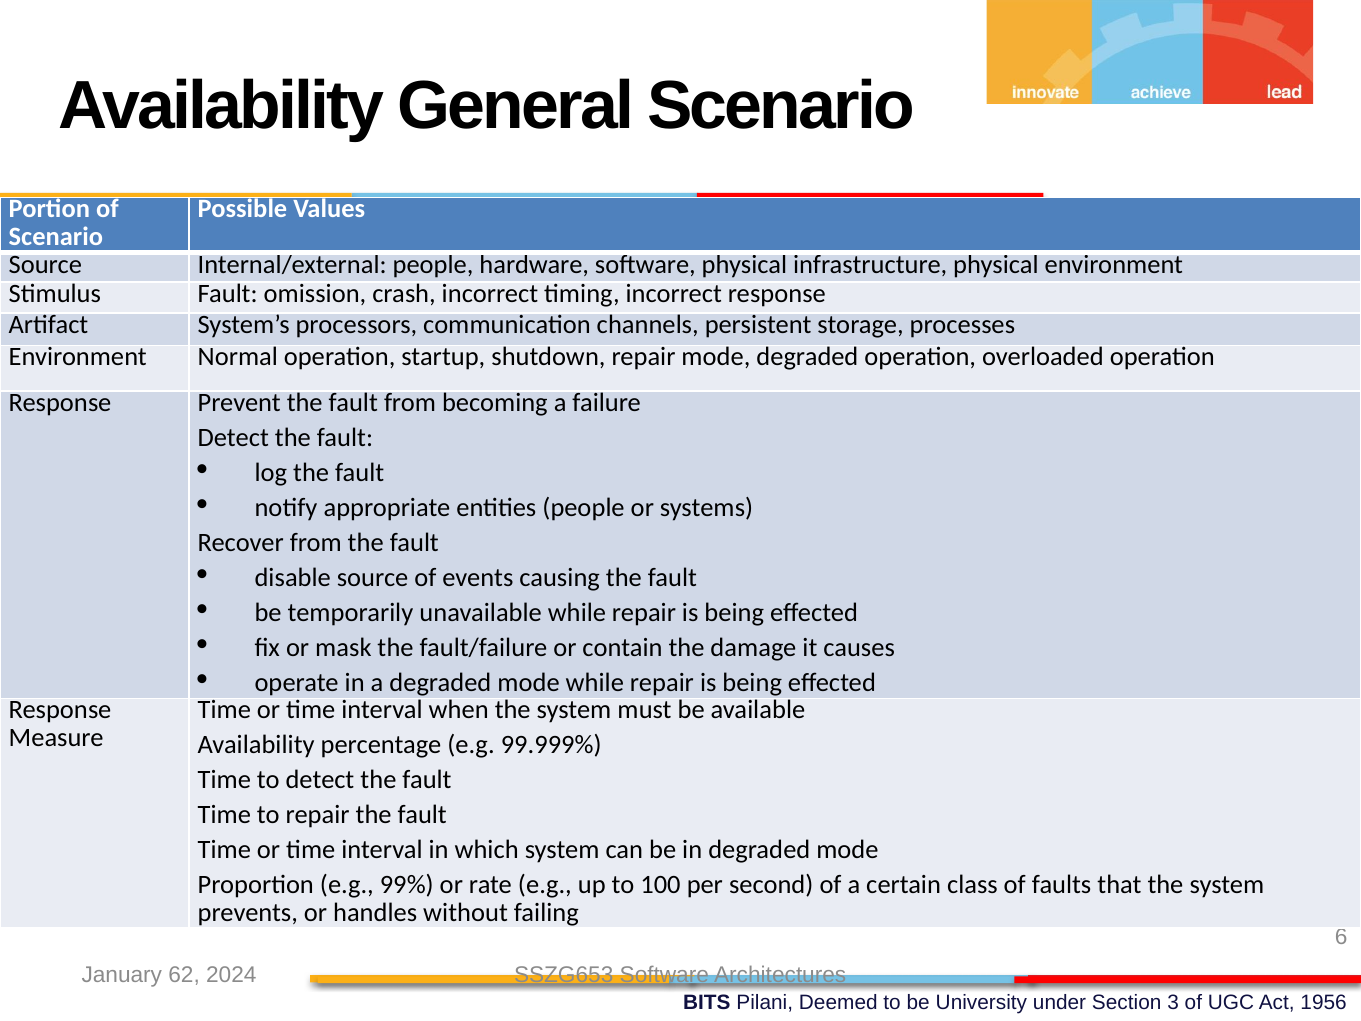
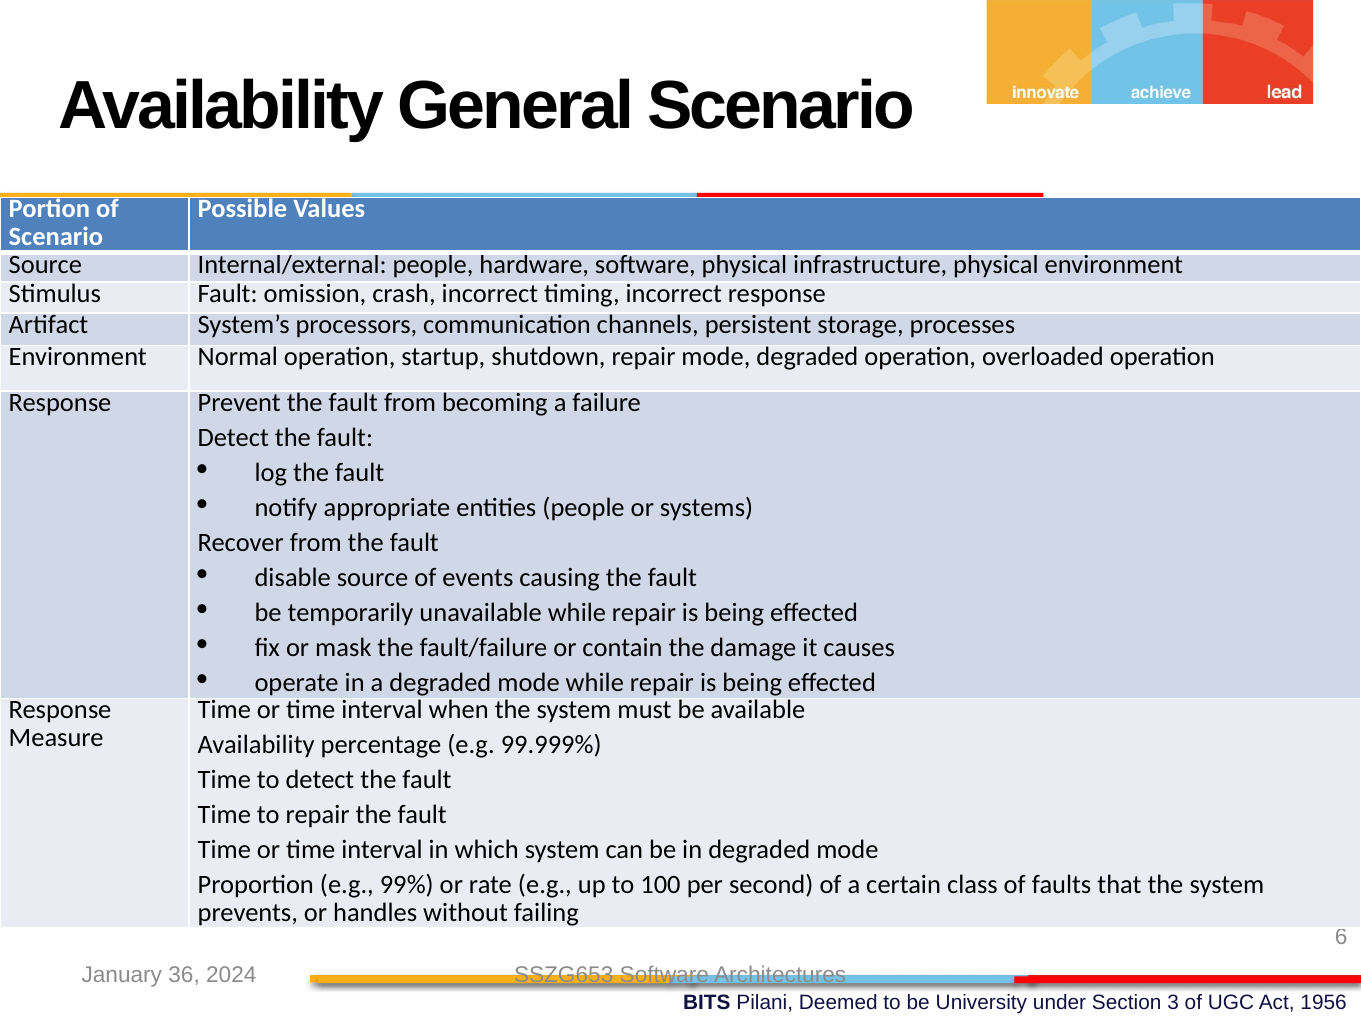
62: 62 -> 36 (184, 975)
